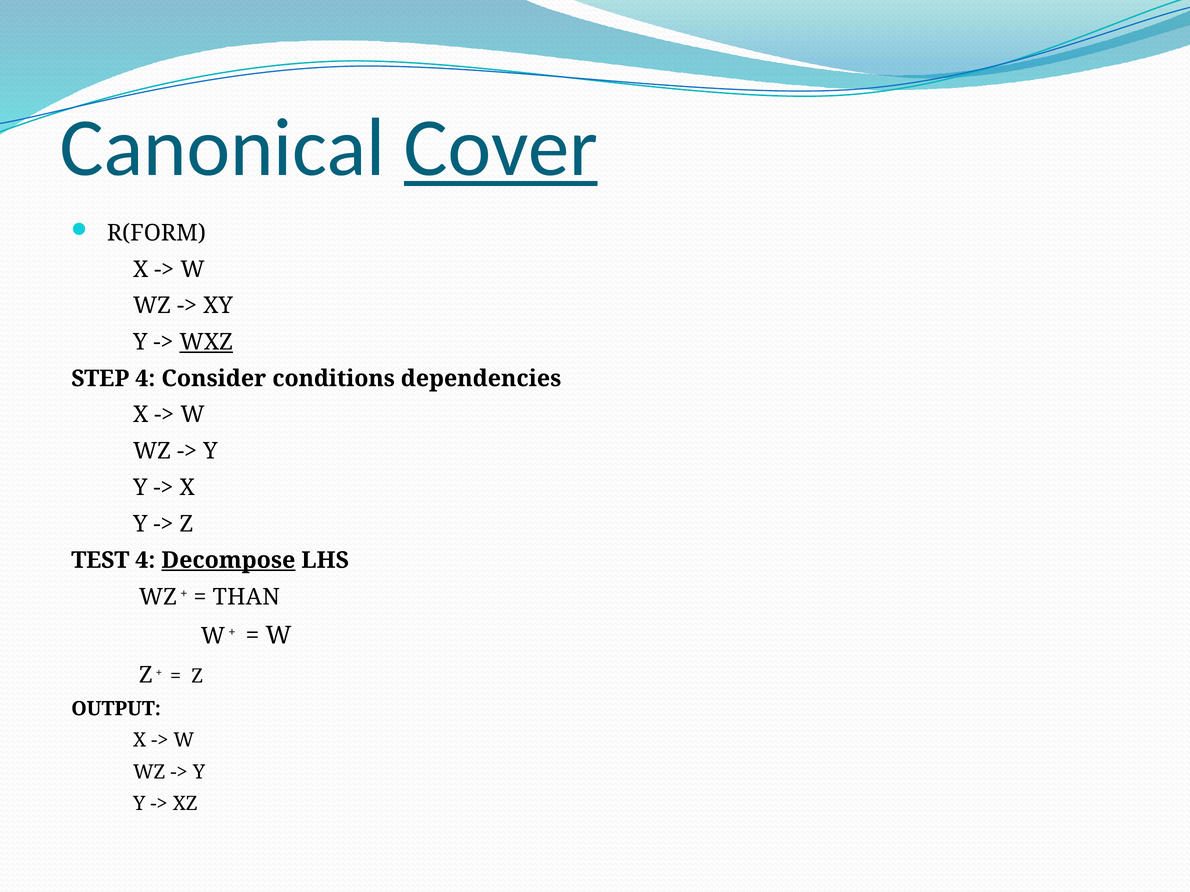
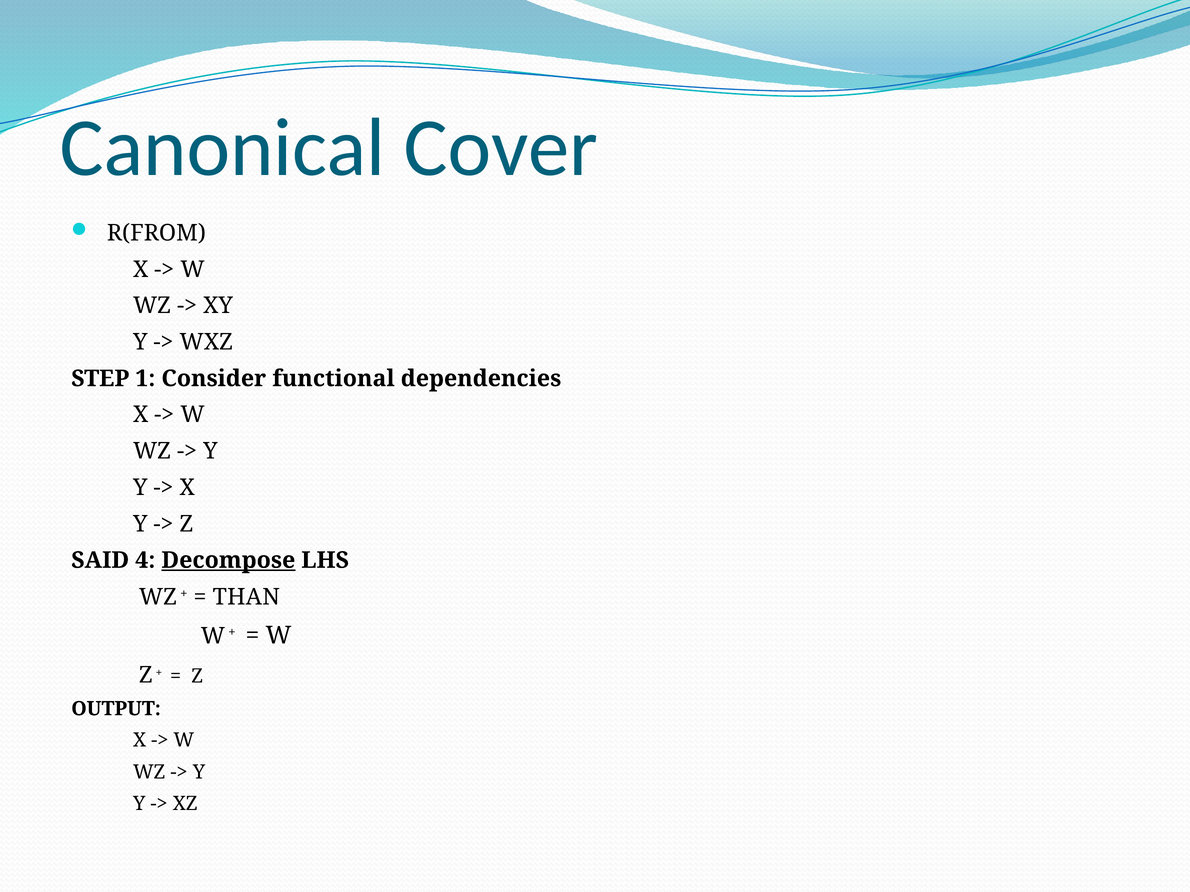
Cover underline: present -> none (501, 148)
R(FORM: R(FORM -> R(FROM (156, 233)
WXZ underline: present -> none (206, 342)
STEP 4: 4 -> 1 (145, 379)
conditions: conditions -> functional (334, 379)
TEST: TEST -> SAID (100, 561)
